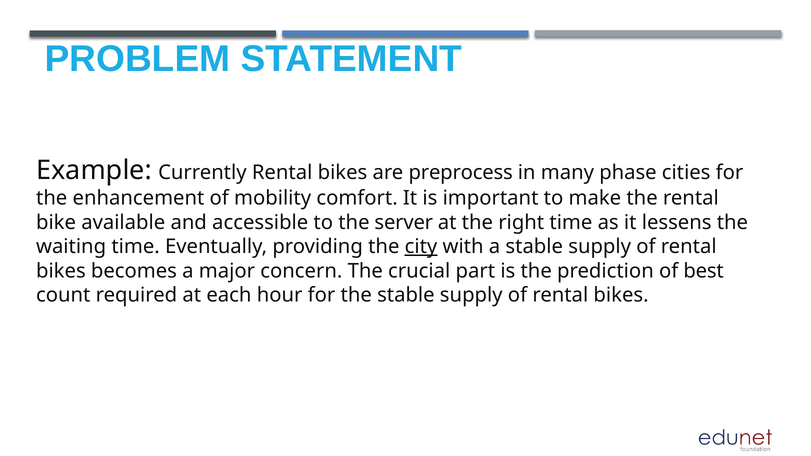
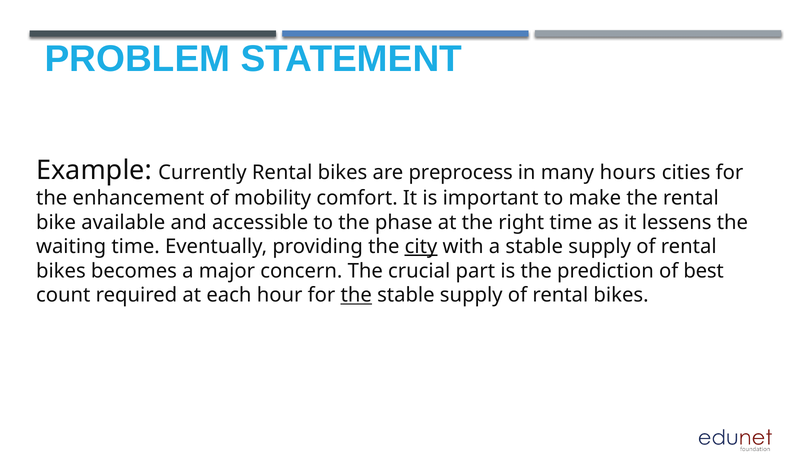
phase: phase -> hours (628, 172)
server: server -> phase (404, 222)
the underline: none -> present (356, 295)
